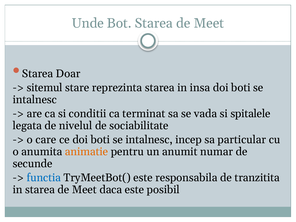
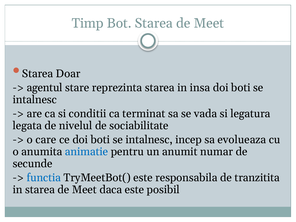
Unde: Unde -> Timp (88, 23)
sitemul: sitemul -> agentul (45, 88)
spitalele: spitalele -> legatura (250, 114)
particular: particular -> evolueaza (242, 140)
animatie colour: orange -> blue (87, 152)
